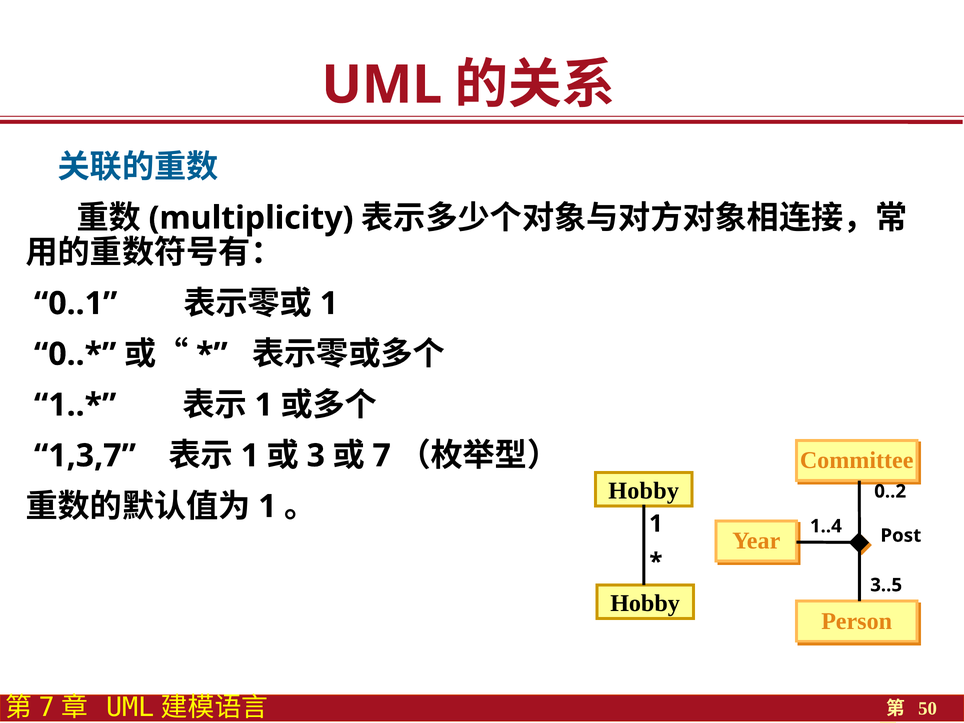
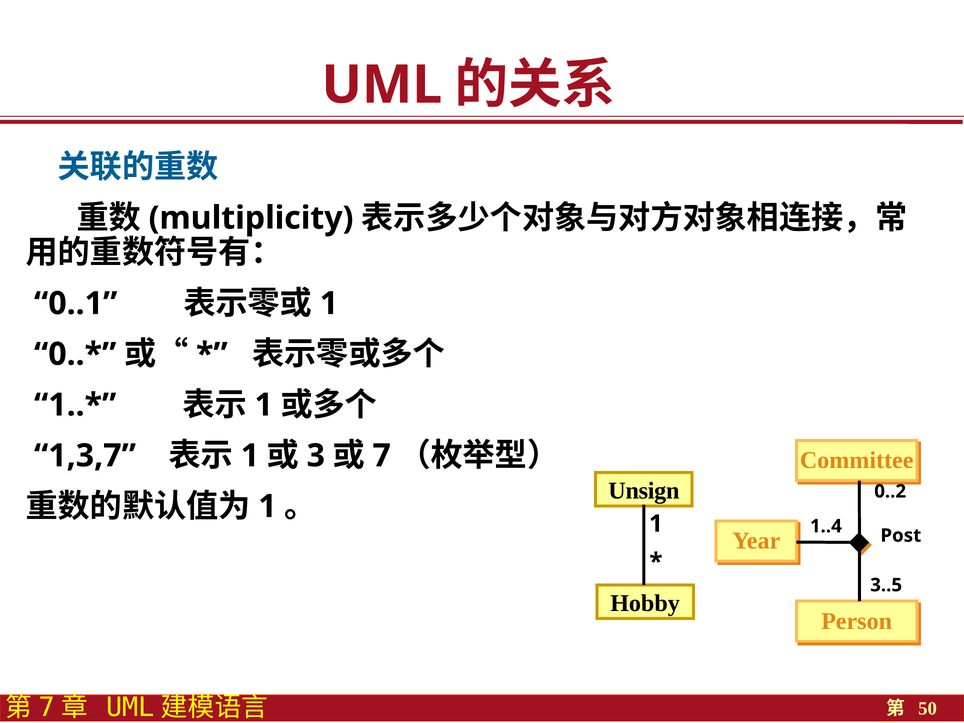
Hobby: Hobby -> Unsign (644, 491)
